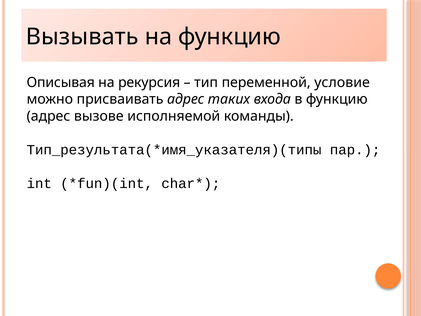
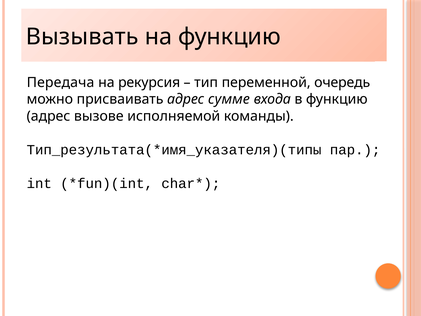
Описывая: Описывая -> Передача (61, 82)
условие: условие -> очередь (342, 82)
таких: таких -> сумме (229, 99)
